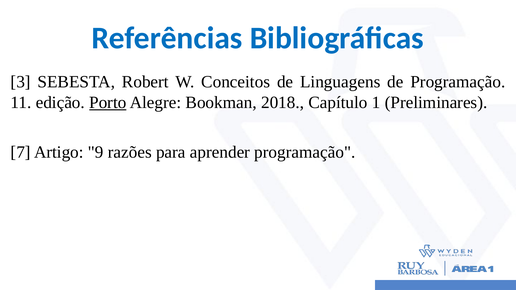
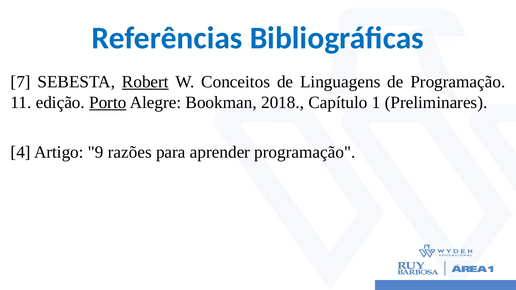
3: 3 -> 7 (21, 82)
Robert underline: none -> present (145, 82)
7: 7 -> 4 (21, 152)
